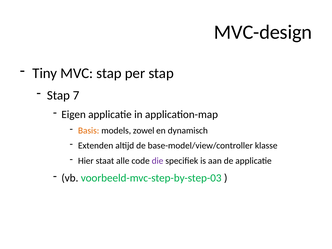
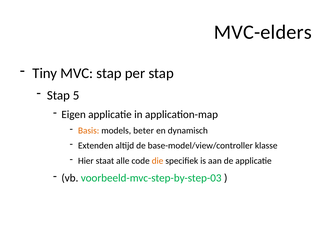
MVC-design: MVC-design -> MVC-elders (263, 32)
7: 7 -> 5 (76, 95)
zowel: zowel -> beter (144, 131)
die colour: purple -> orange (158, 161)
